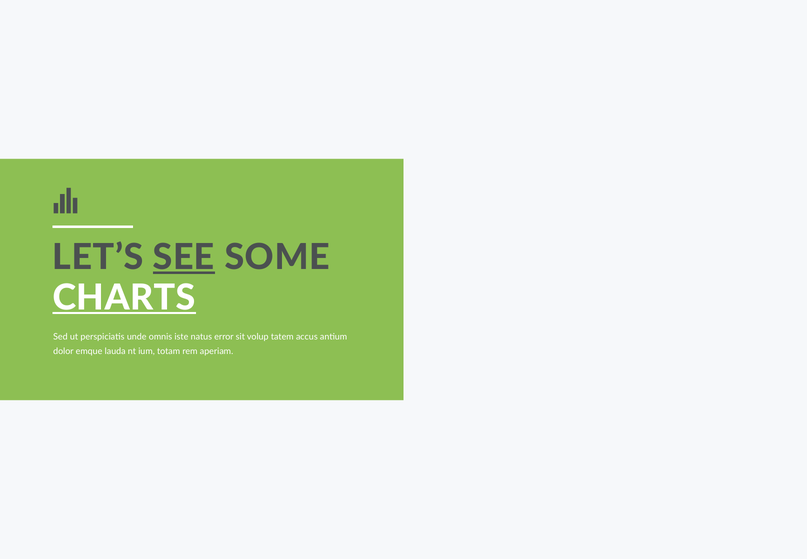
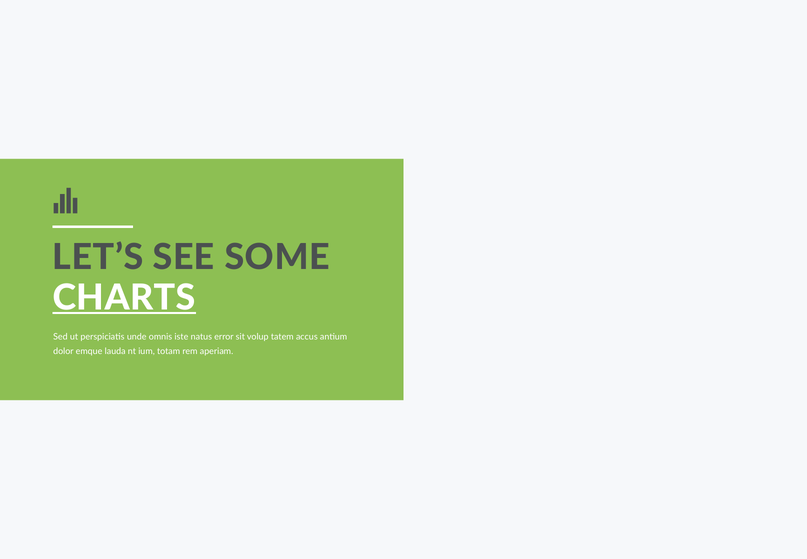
SEE underline: present -> none (184, 257)
